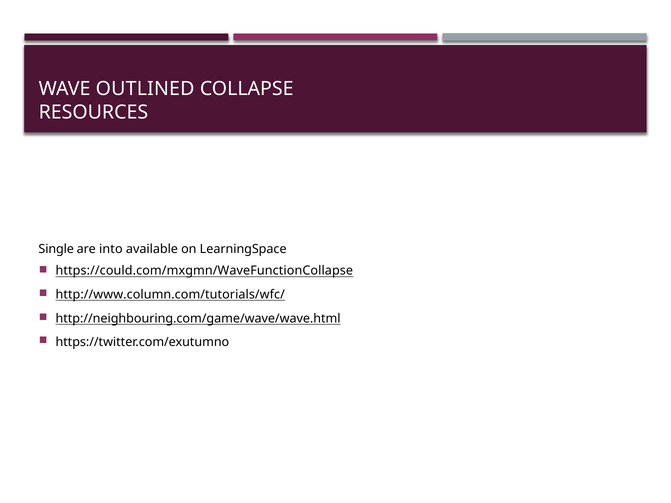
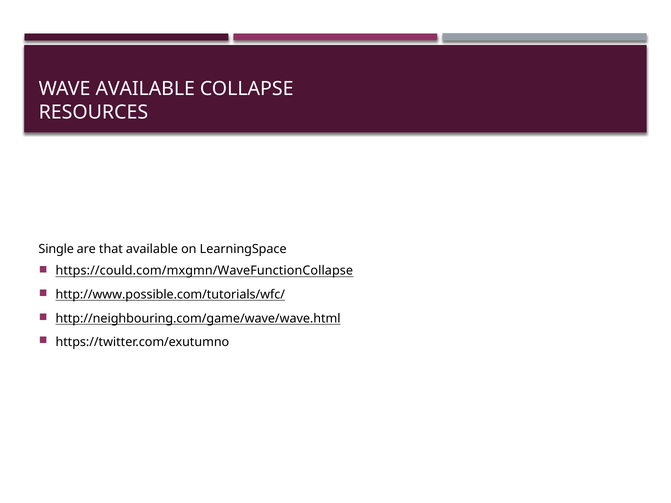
WAVE OUTLINED: OUTLINED -> AVAILABLE (145, 89)
into: into -> that (111, 249)
http://www.column.com/tutorials/wfc/: http://www.column.com/tutorials/wfc/ -> http://www.possible.com/tutorials/wfc/ (170, 295)
